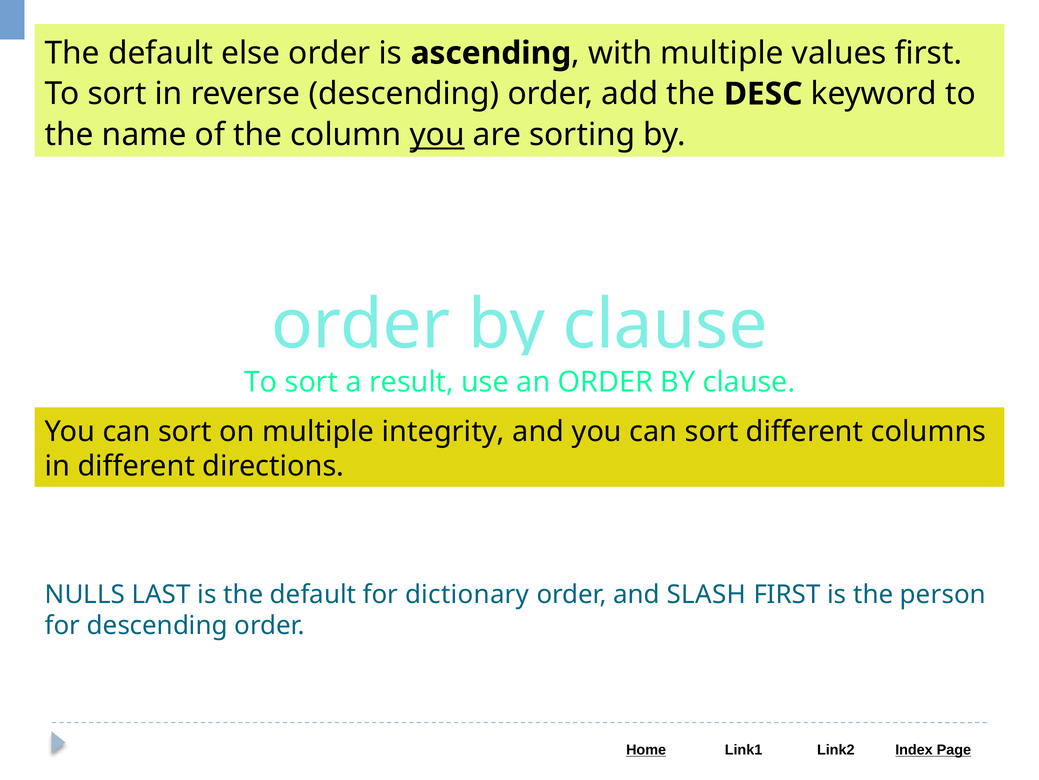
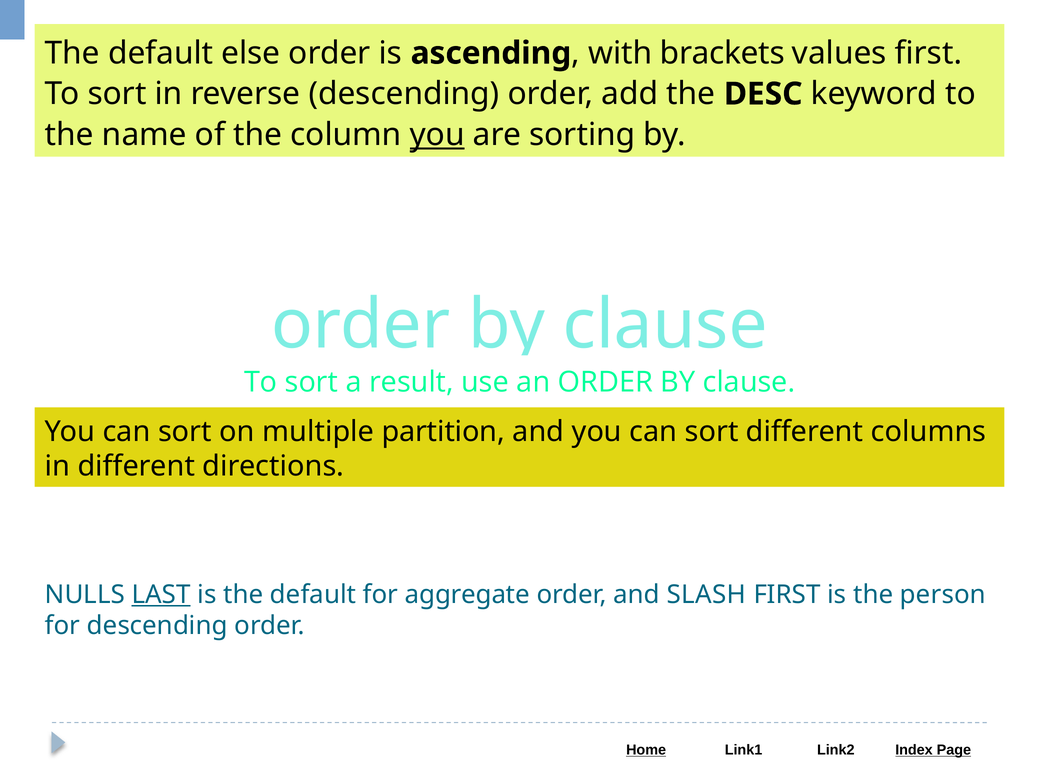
with multiple: multiple -> brackets (722, 53)
integrity: integrity -> partition (443, 431)
LAST underline: none -> present (161, 594)
dictionary: dictionary -> aggregate (467, 594)
